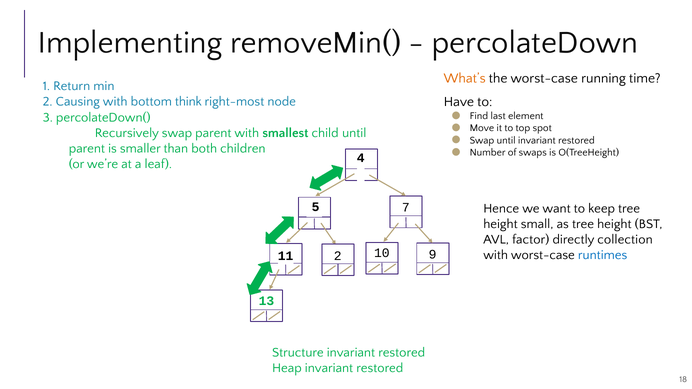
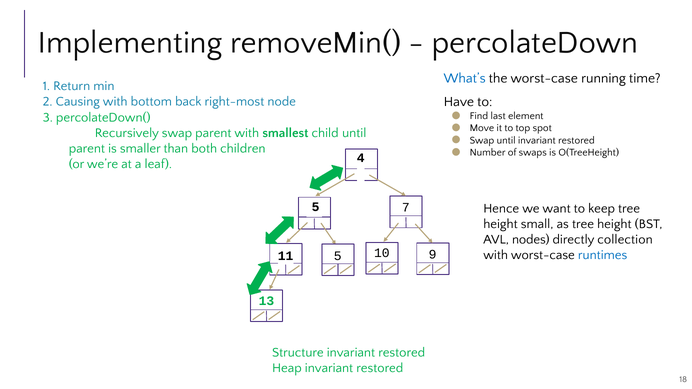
What’s colour: orange -> blue (465, 78)
think: think -> back (188, 102)
factor: factor -> nodes (531, 240)
2: 2 -> 5 (338, 256)
